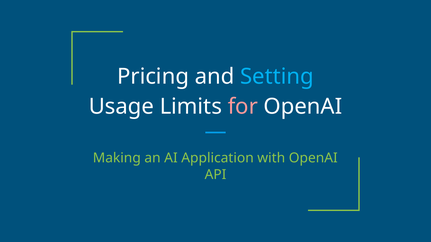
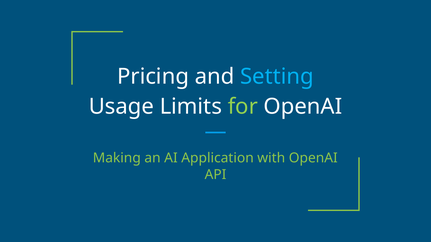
for colour: pink -> light green (243, 107)
